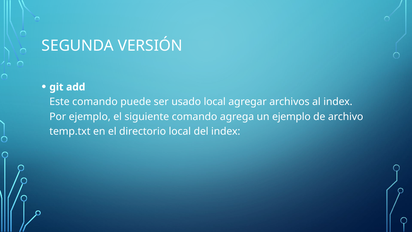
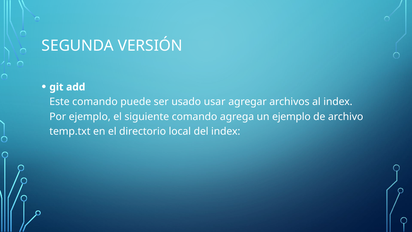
usado local: local -> usar (215, 102)
